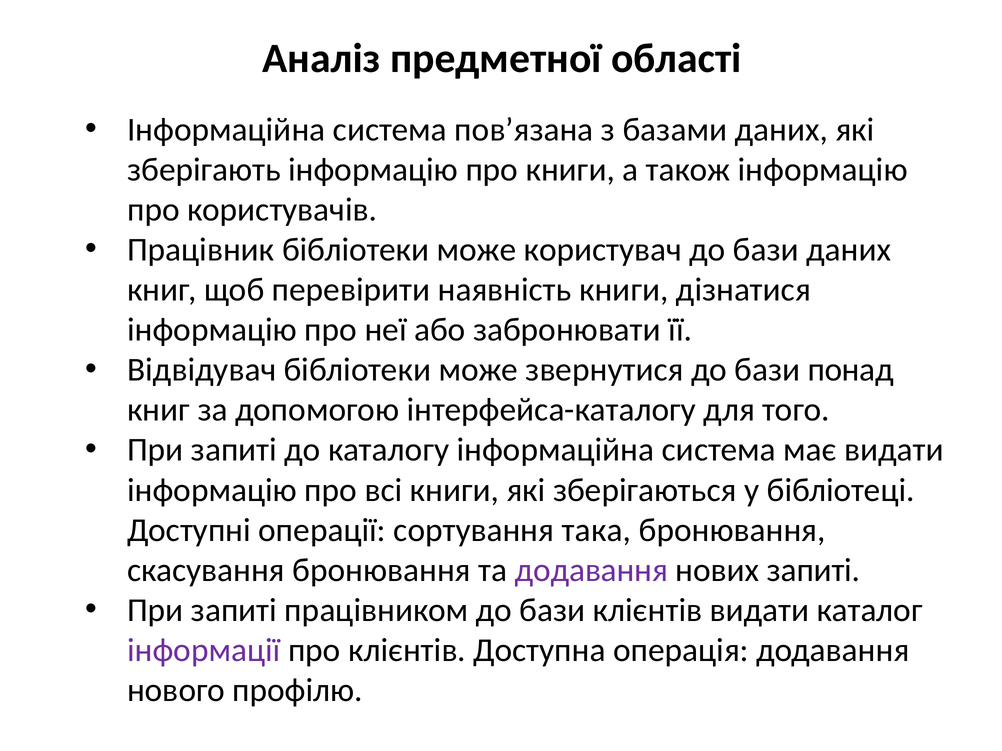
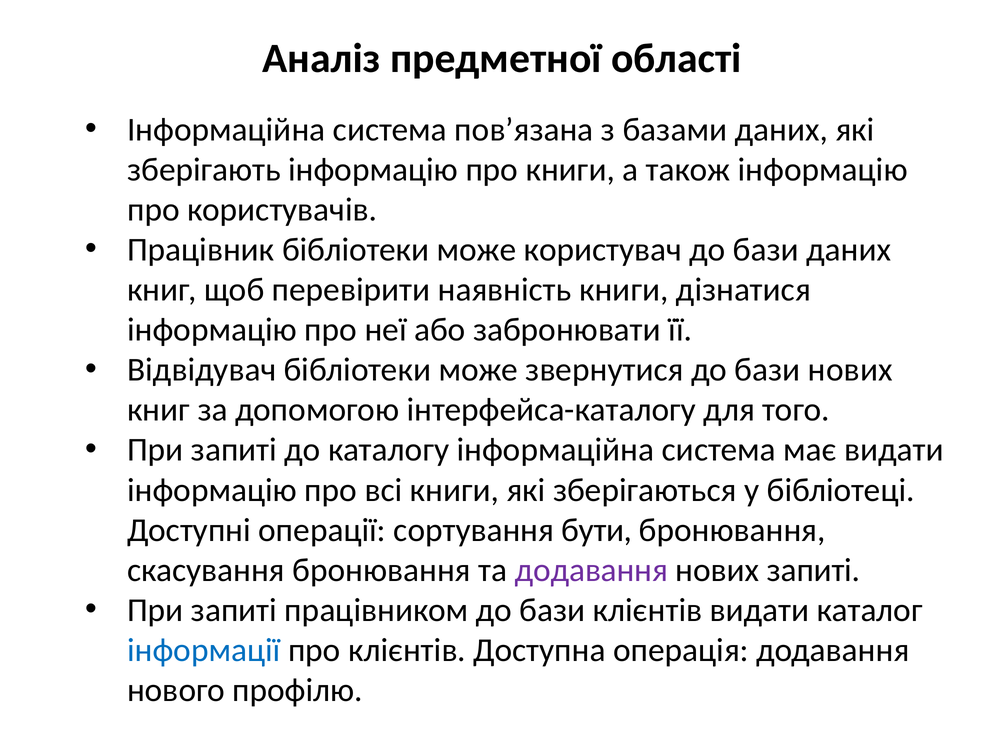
бази понад: понад -> нових (850, 370)
така: така -> бути (597, 530)
інформації colour: purple -> blue (204, 651)
